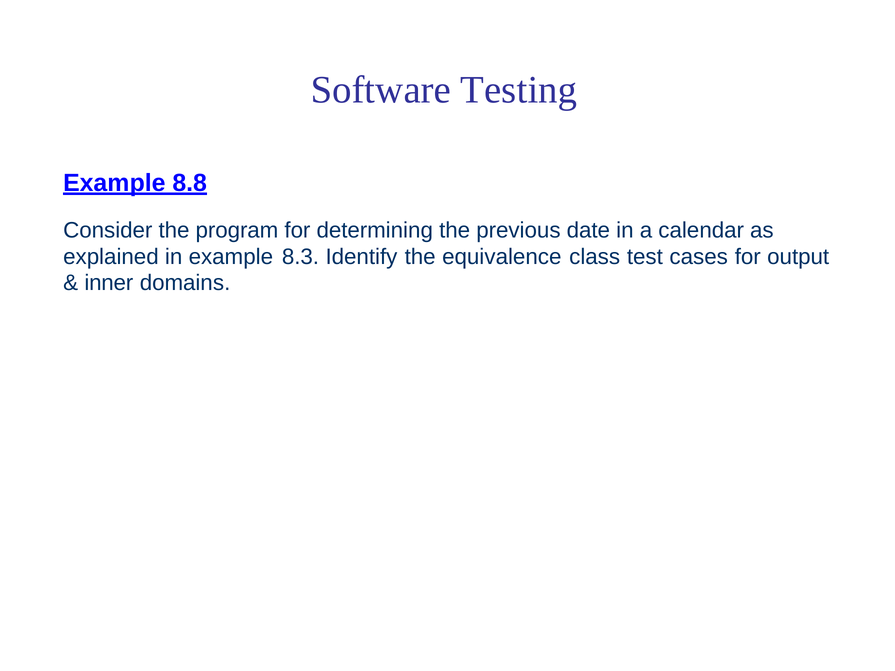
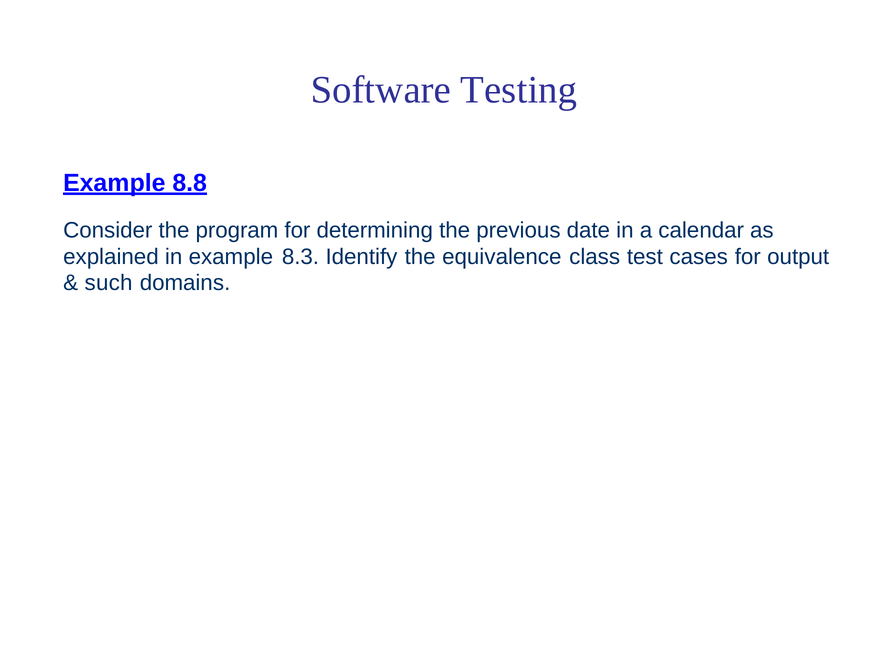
inner: inner -> such (109, 283)
